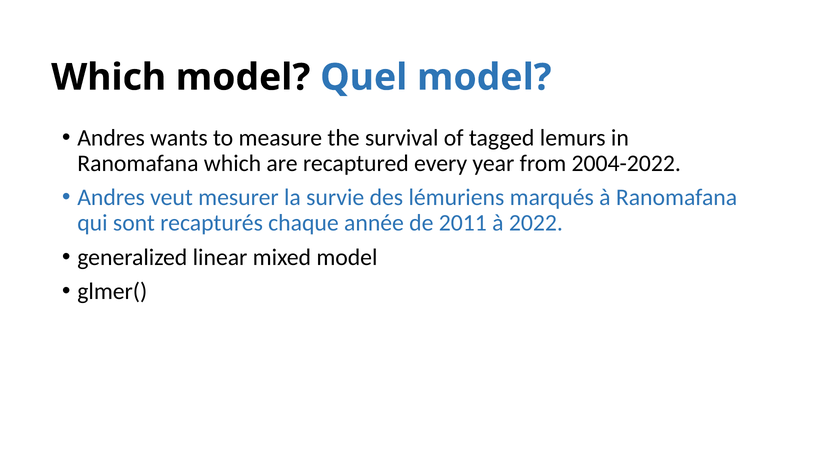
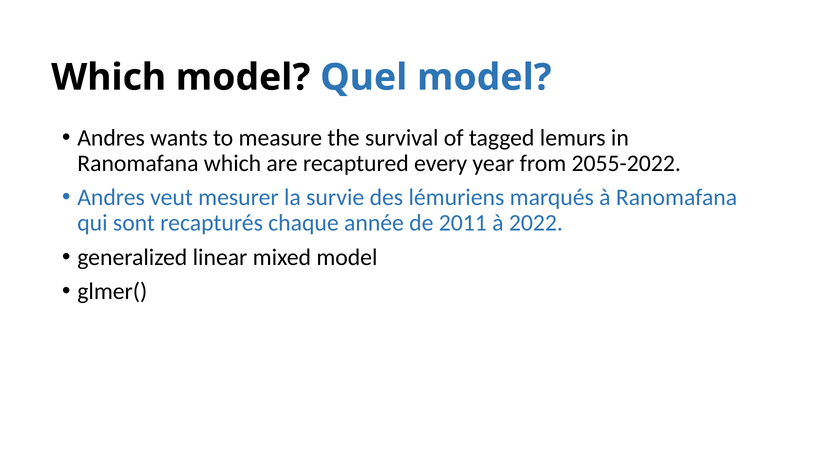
2004-2022: 2004-2022 -> 2055-2022 (626, 163)
